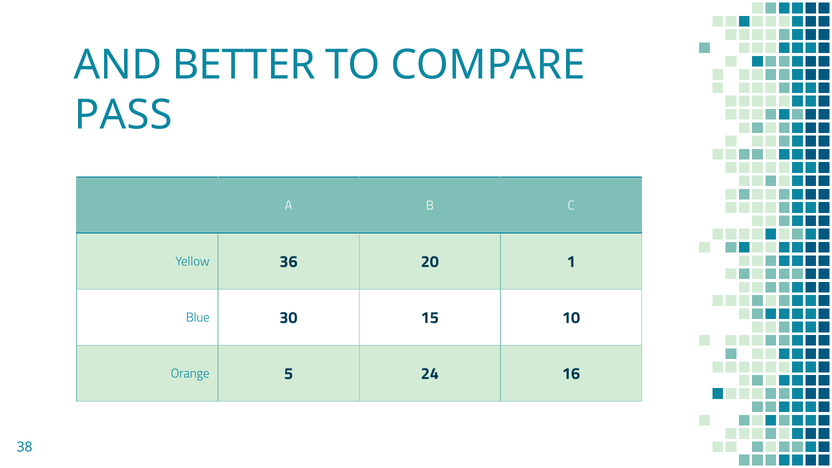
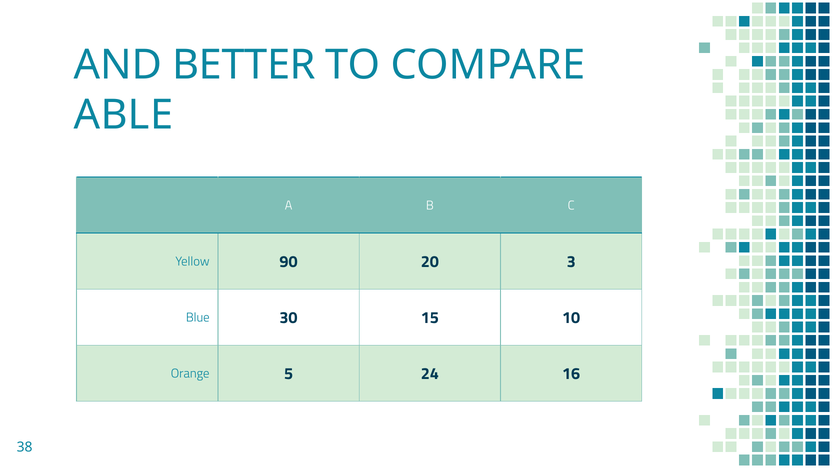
PASS: PASS -> ABLE (123, 115)
36: 36 -> 90 (289, 262)
1: 1 -> 3 (571, 262)
